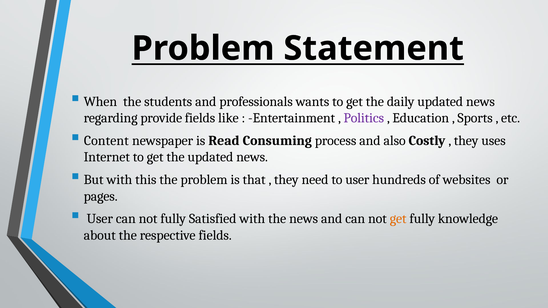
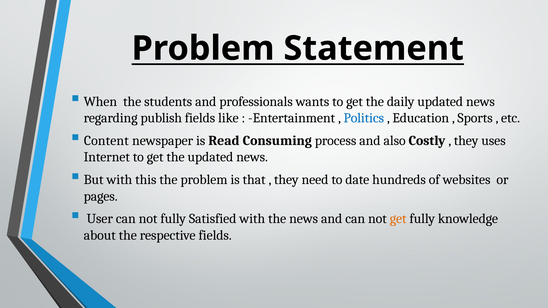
provide: provide -> publish (161, 118)
Politics colour: purple -> blue (364, 118)
to user: user -> date (357, 180)
